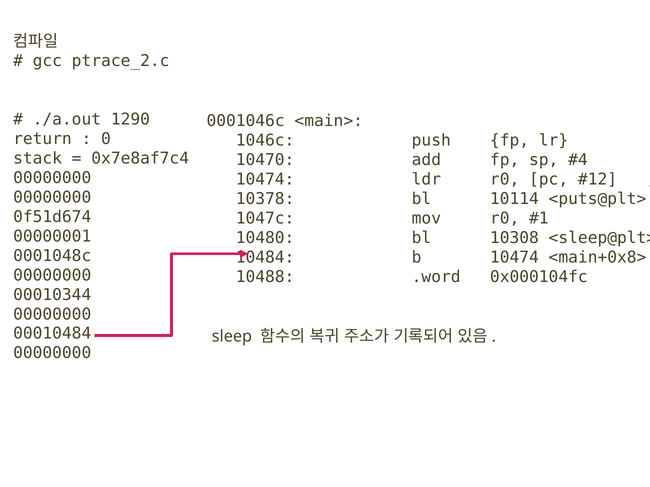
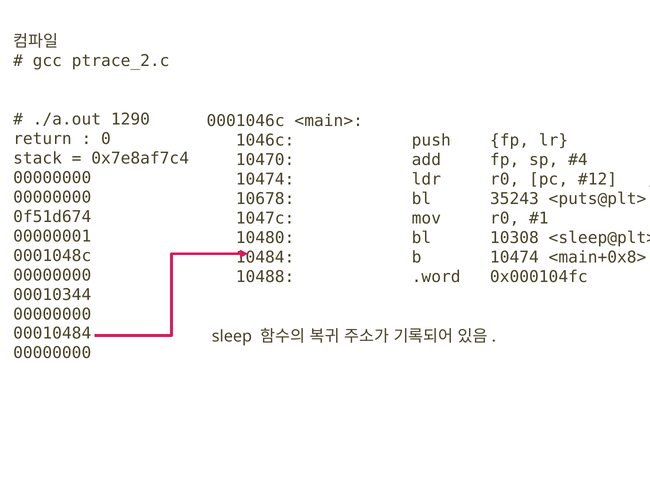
10378: 10378 -> 10678 (265, 199)
10114: 10114 -> 35243 (514, 199)
